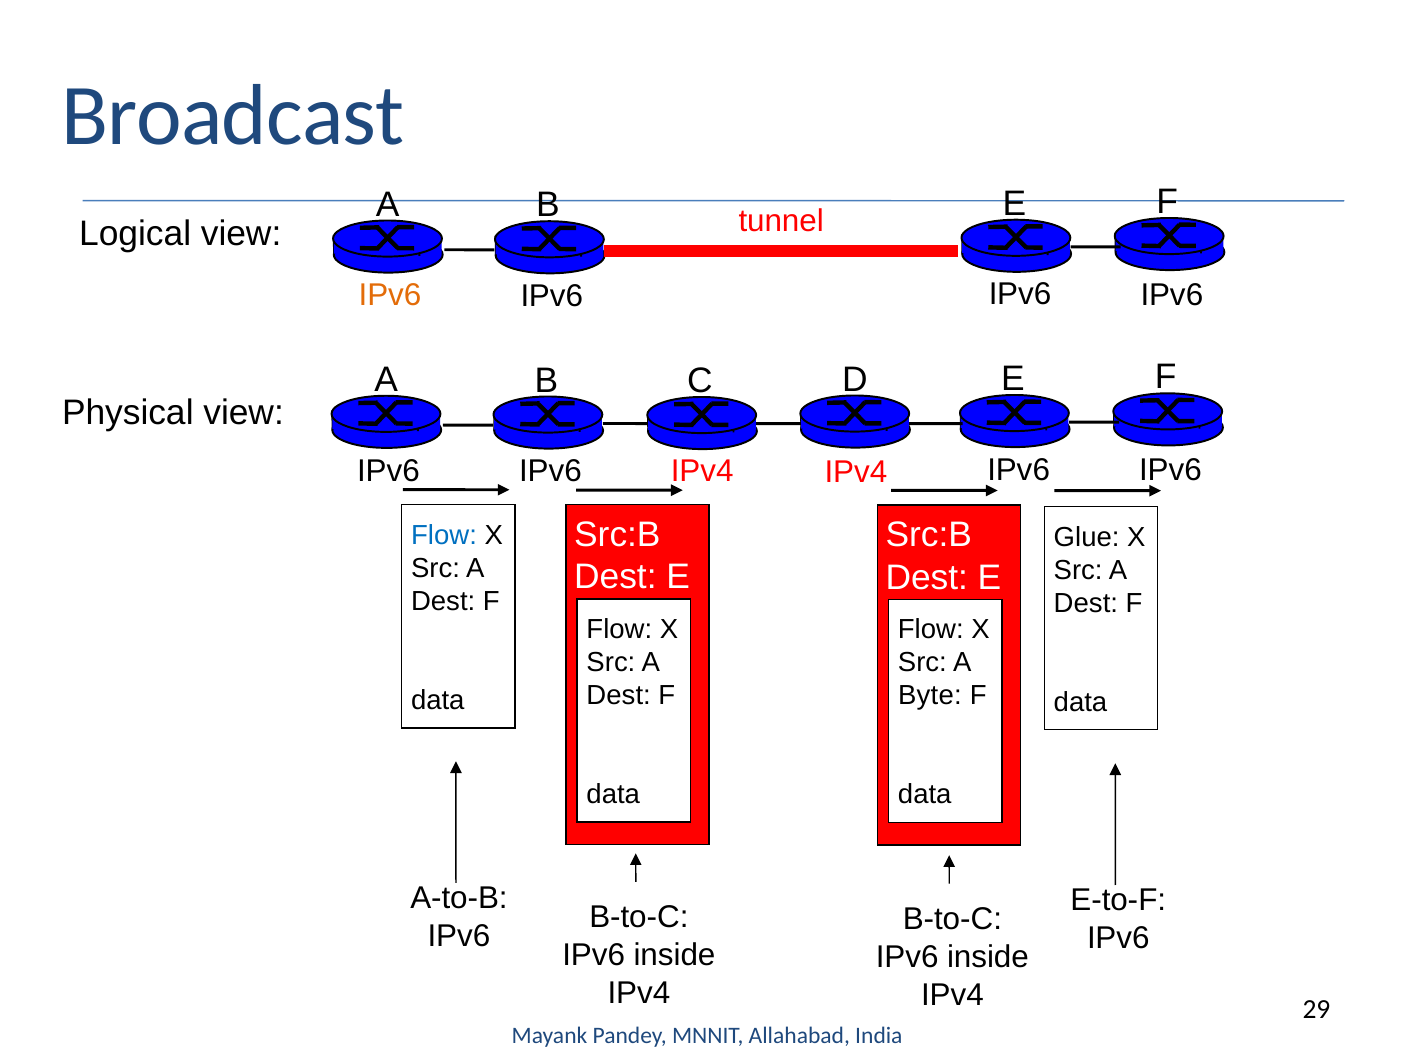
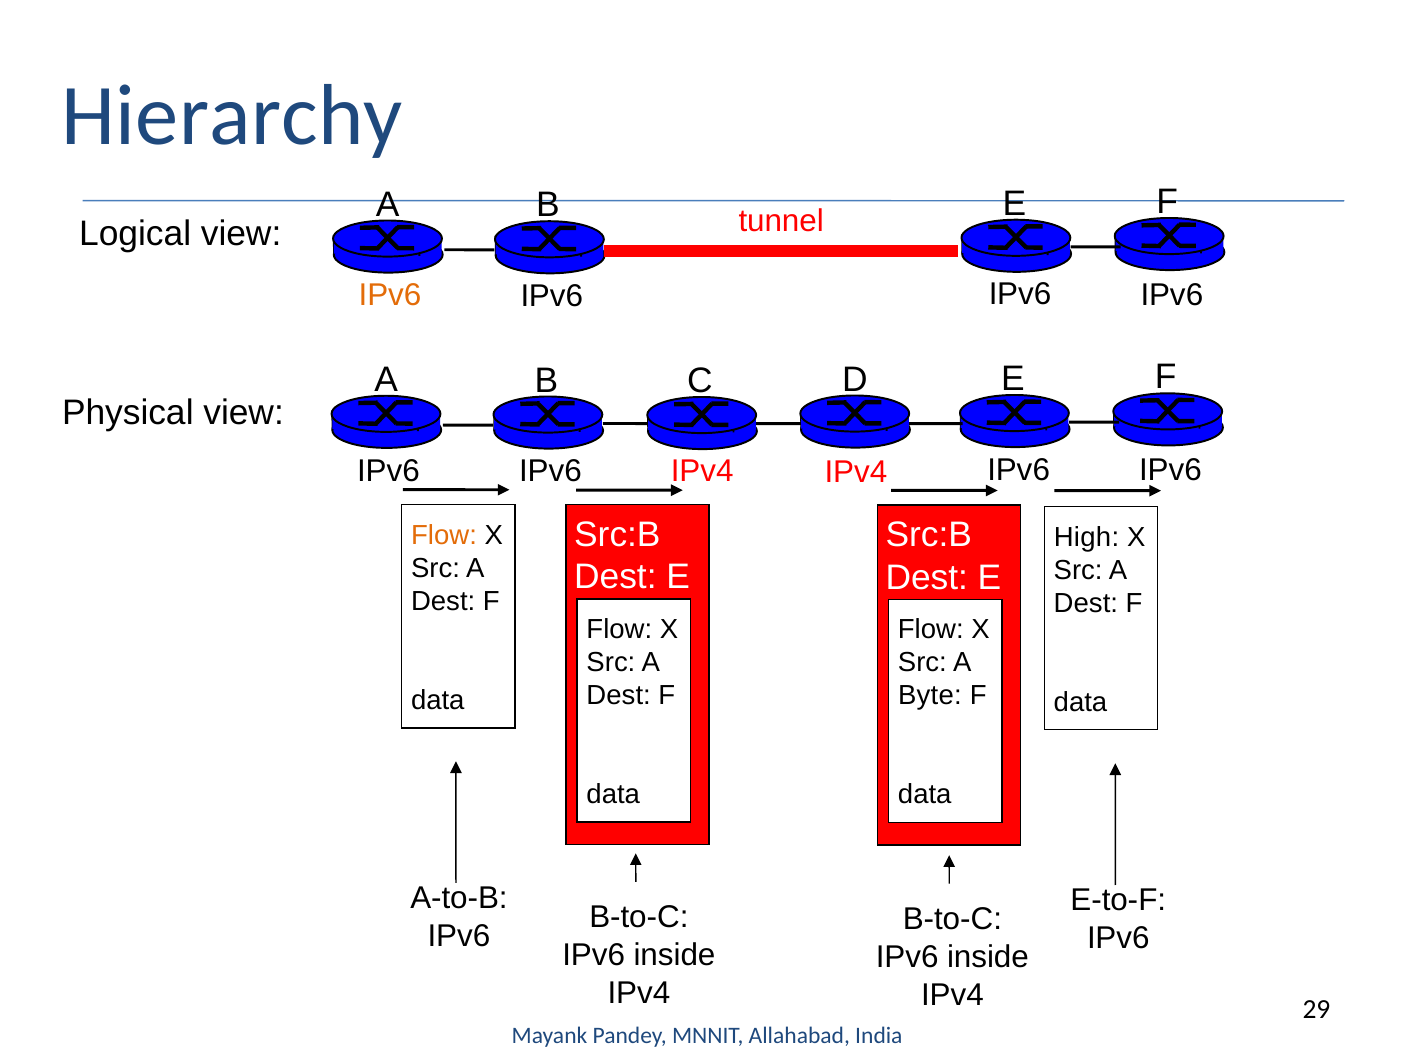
Broadcast: Broadcast -> Hierarchy (232, 116)
Flow colour: blue -> orange (444, 535)
Glue: Glue -> High (1087, 537)
